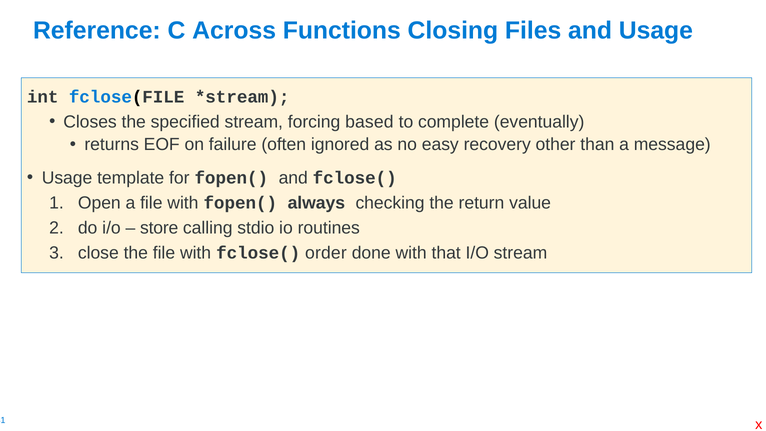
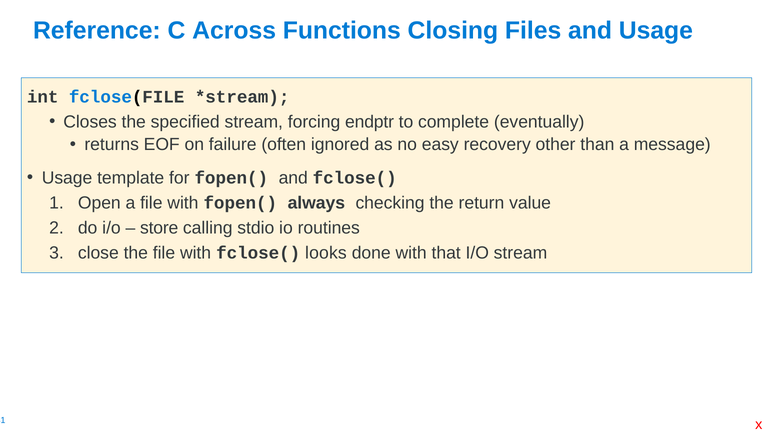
based: based -> endptr (370, 122)
order: order -> looks (326, 253)
